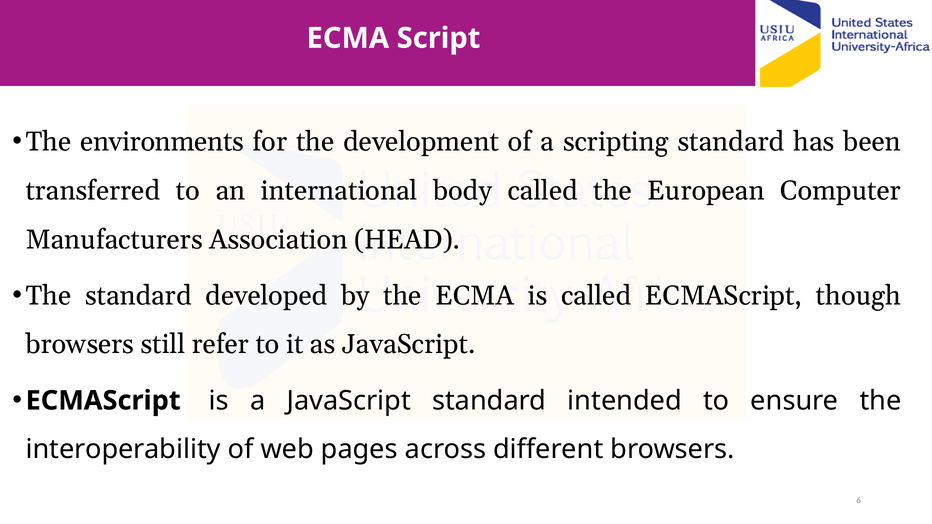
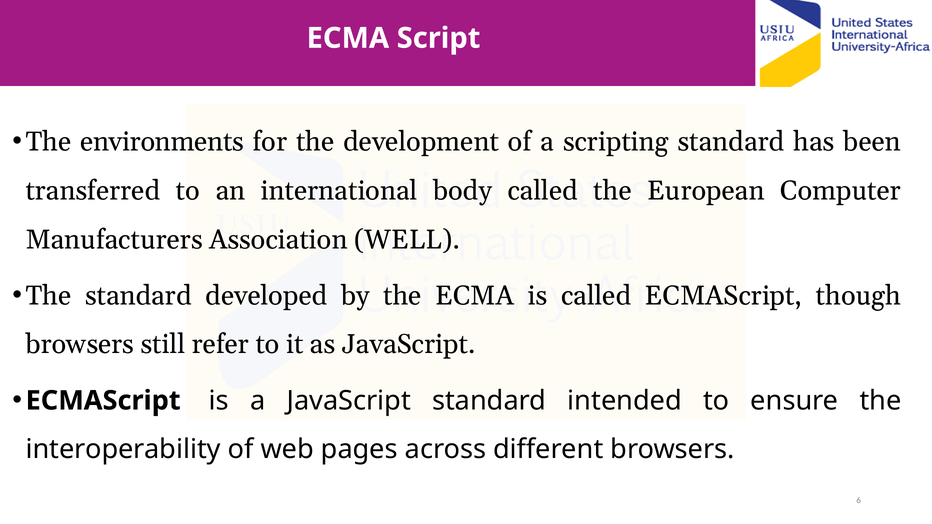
HEAD: HEAD -> WELL (407, 240)
